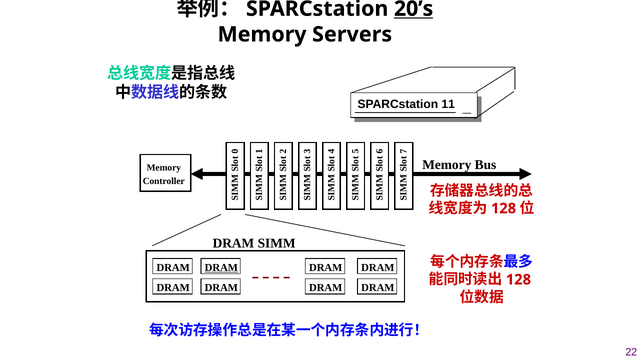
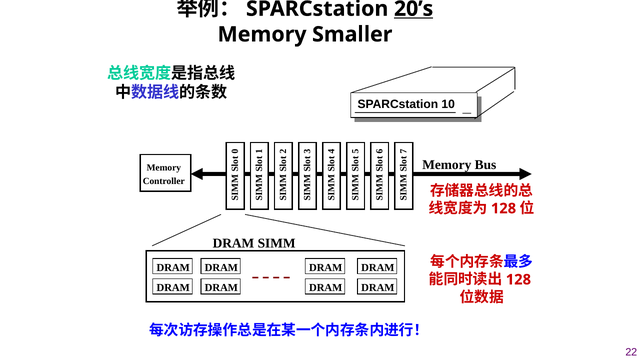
Servers: Servers -> Smaller (352, 34)
11: 11 -> 10 (448, 104)
DRAM underline: present -> none (221, 268)
